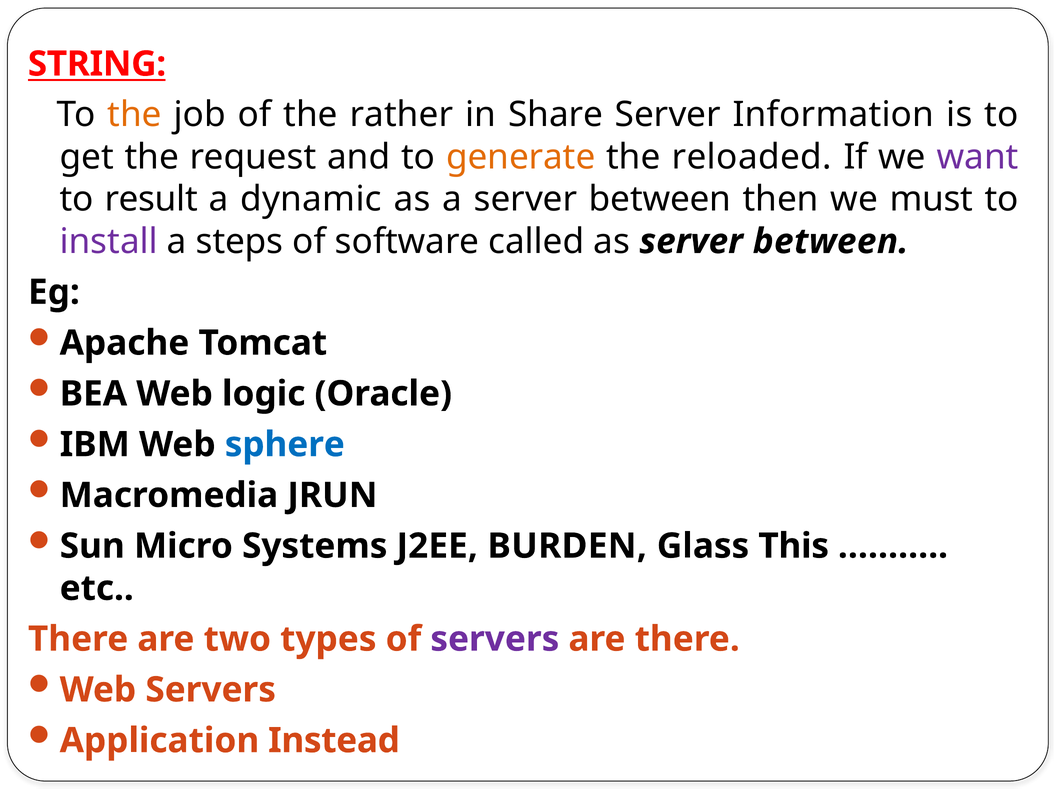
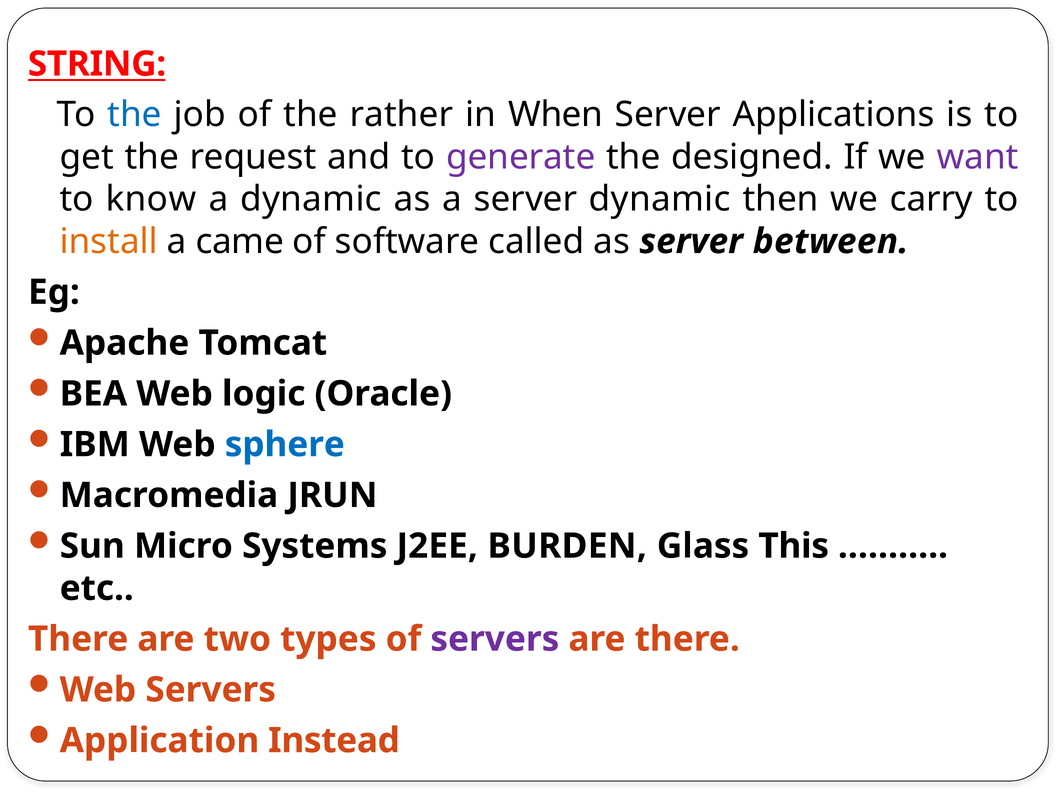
the colour: orange -> blue (135, 115)
Share: Share -> When (556, 115)
Information: Information -> Applications (834, 115)
generate colour: orange -> purple (521, 157)
reloaded: reloaded -> designed (752, 157)
result: result -> know (151, 199)
a server between: between -> dynamic (660, 199)
must: must -> carry (931, 199)
install colour: purple -> orange (109, 241)
steps: steps -> came (240, 241)
